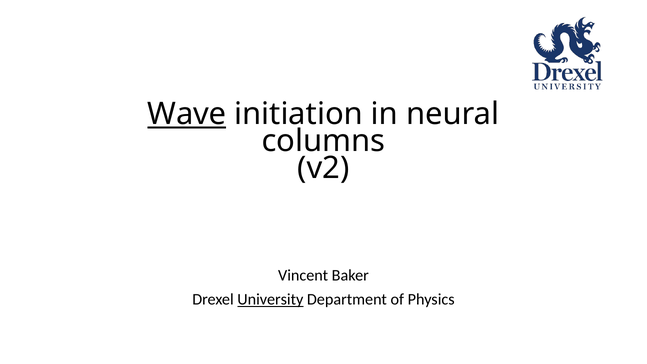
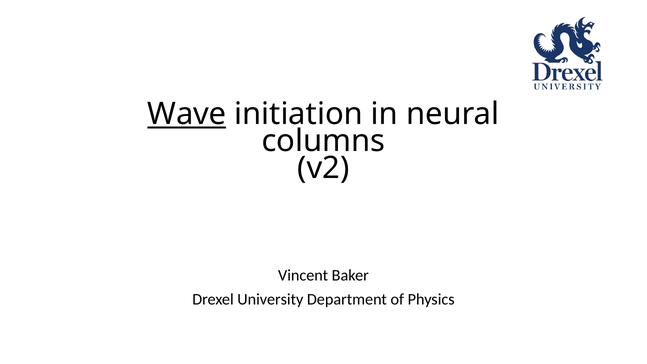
University underline: present -> none (270, 300)
